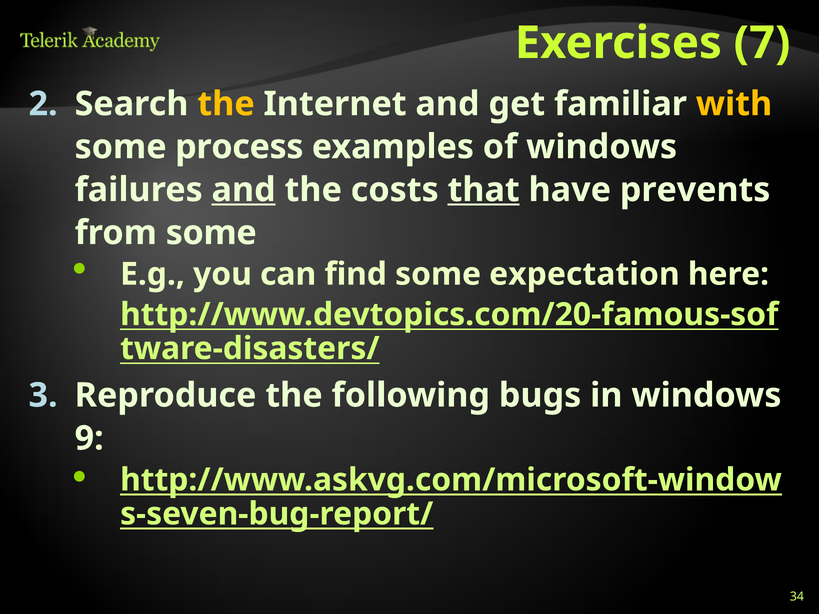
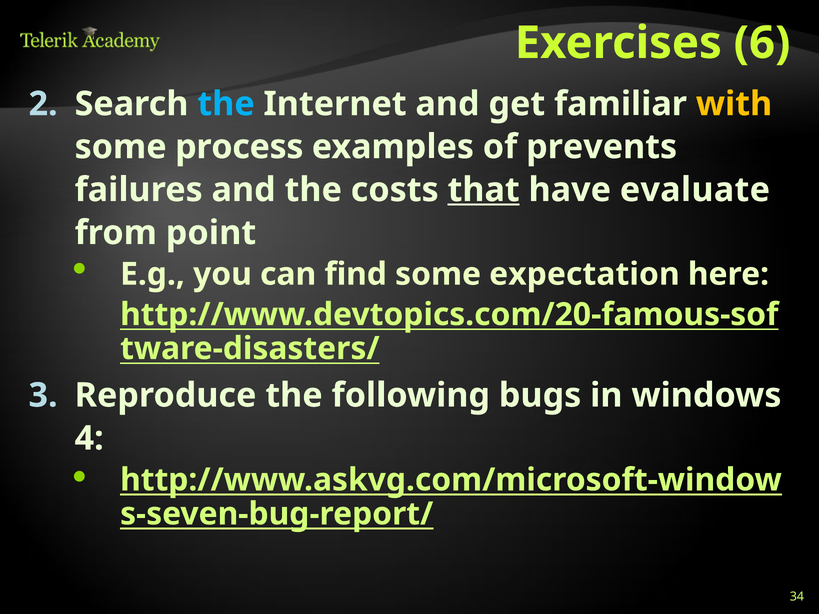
7: 7 -> 6 (762, 43)
the colour: yellow -> light blue (226, 104)
of windows: windows -> prevents (602, 147)
and underline: present -> none (244, 190)
prevents: prevents -> evaluate (695, 190)
from some: some -> point (211, 233)
9: 9 -> 4 (89, 438)
